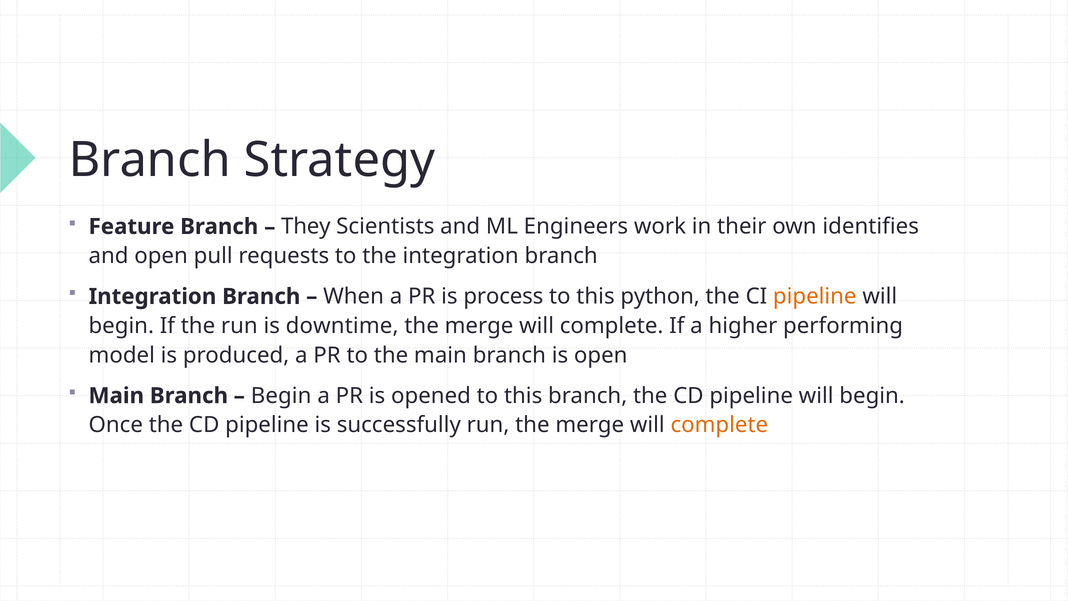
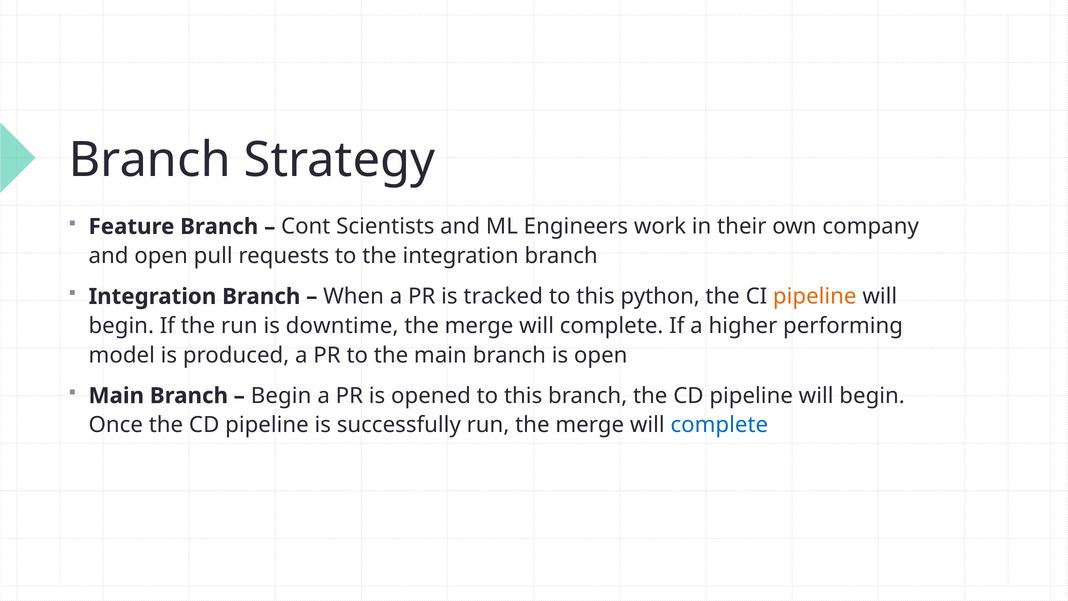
They: They -> Cont (306, 227)
identifies: identifies -> company (871, 227)
process: process -> tracked (503, 296)
complete colour: orange -> blue (719, 425)
